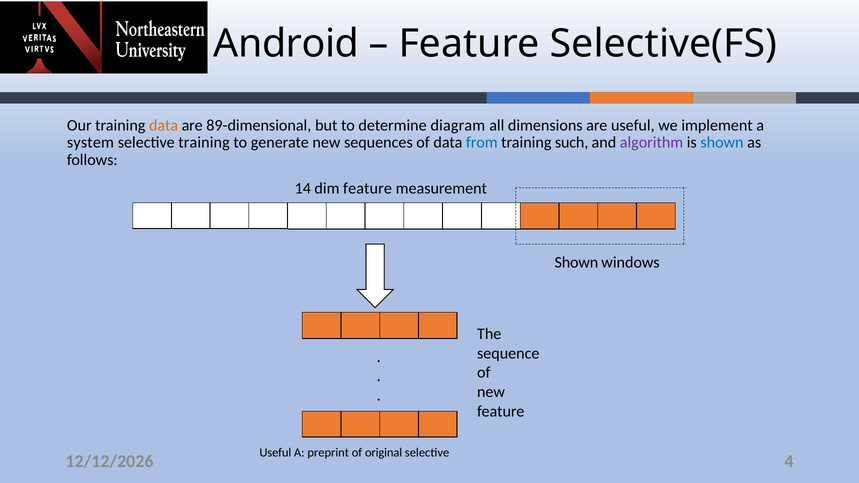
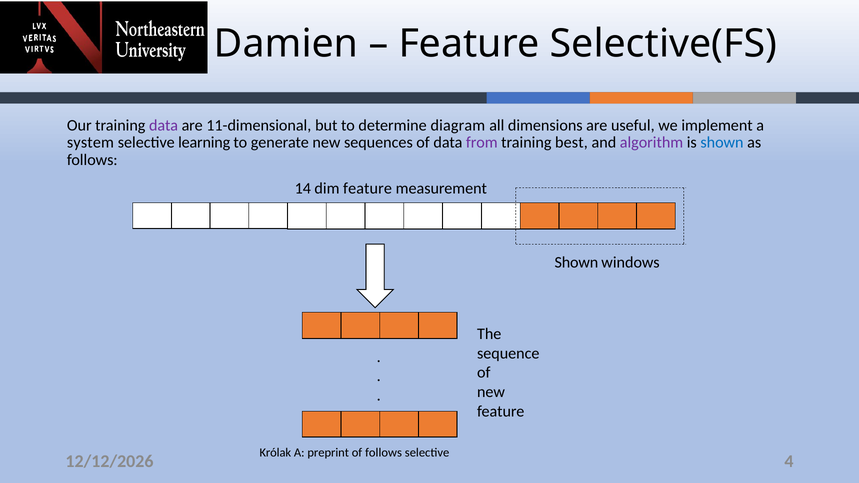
Android: Android -> Damien (286, 44)
data colour: orange -> purple (164, 125)
89-dimensional: 89-dimensional -> 11-dimensional (259, 125)
selective training: training -> learning (204, 143)
from colour: blue -> purple (482, 143)
such: such -> best (571, 143)
Useful: Useful -> Królak (275, 453)
of original: original -> follows (384, 453)
